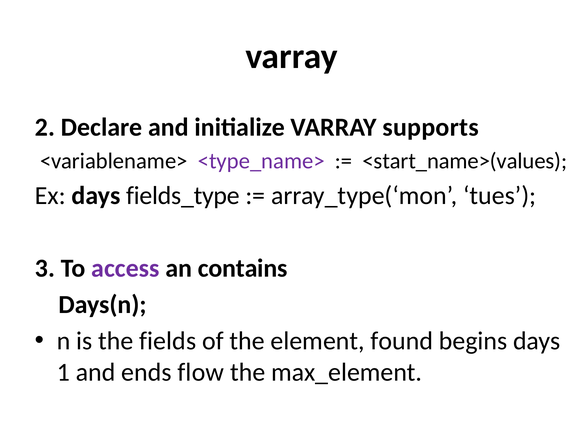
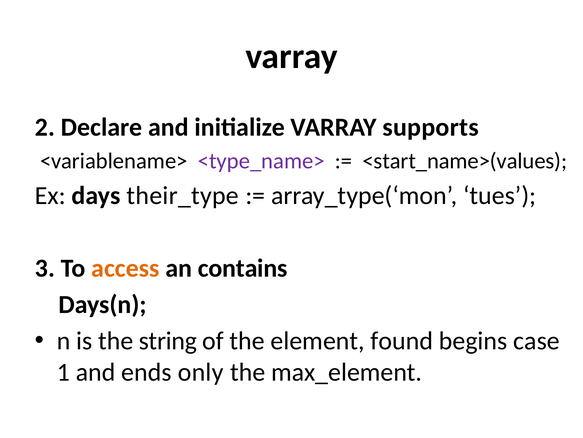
fields_type: fields_type -> their_type (183, 195)
access colour: purple -> orange (125, 268)
fields: fields -> string (168, 340)
begins days: days -> case (537, 340)
flow: flow -> only (201, 371)
